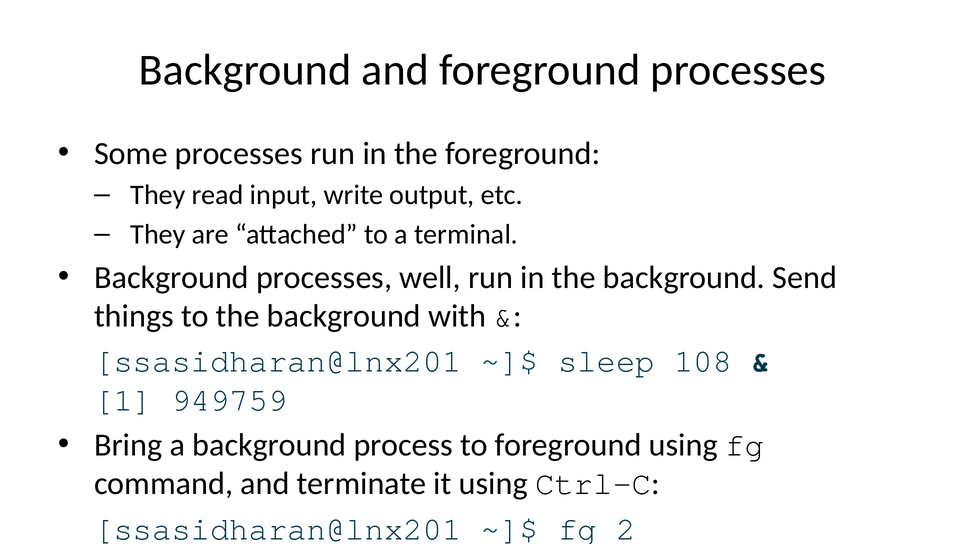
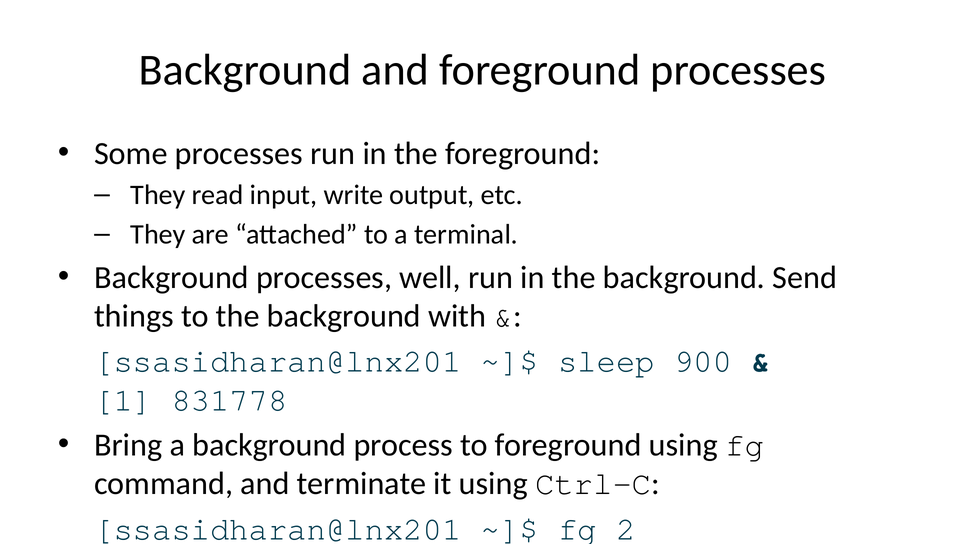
108: 108 -> 900 (703, 361)
949759: 949759 -> 831778 (229, 400)
